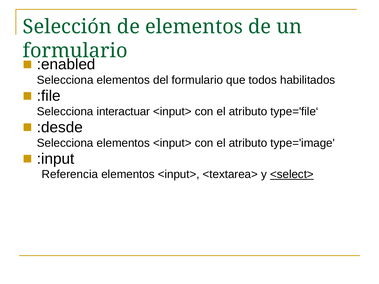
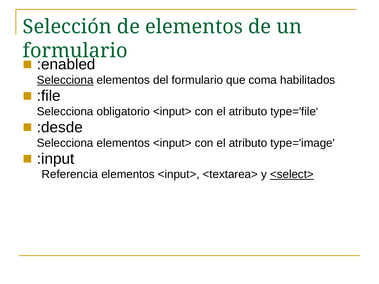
Selecciona underline: none -> present (65, 80)
todos: todos -> coma (263, 80)
interactuar: interactuar -> obligatorio (123, 112)
